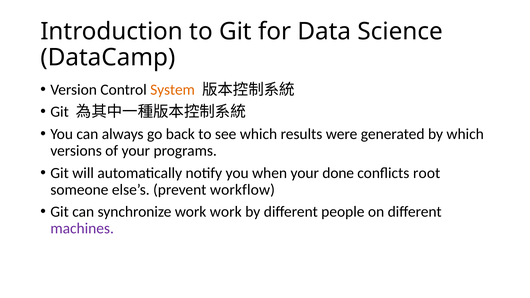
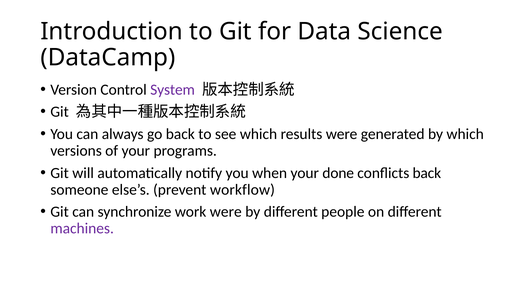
System colour: orange -> purple (173, 90)
conflicts root: root -> back (427, 173)
work work: work -> were (226, 212)
